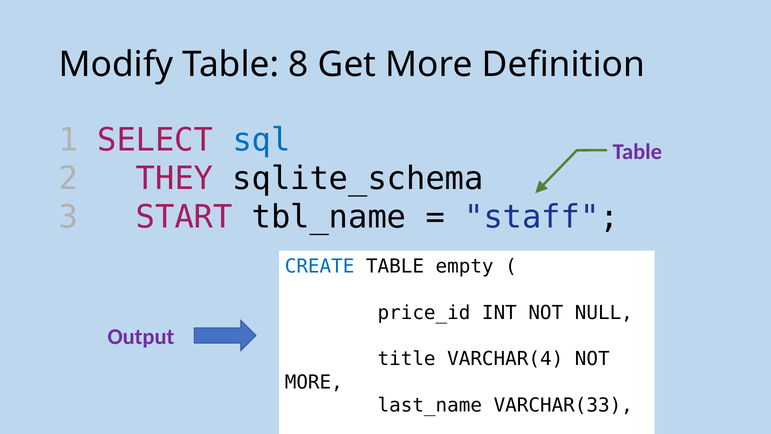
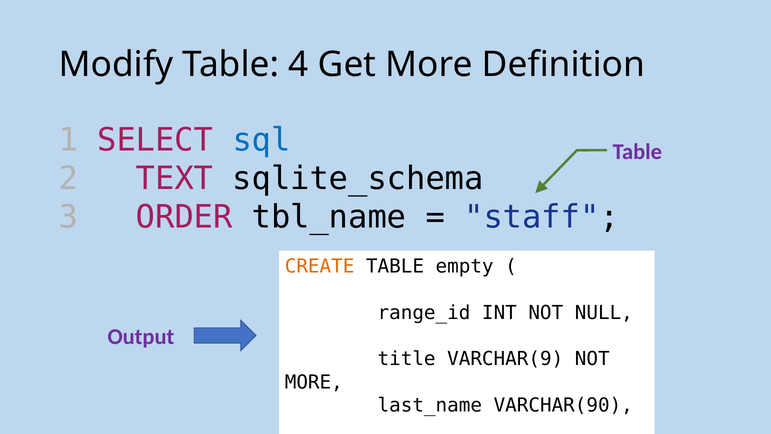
8: 8 -> 4 (299, 65)
THEY: THEY -> TEXT (175, 178)
START: START -> ORDER (184, 217)
CREATE colour: blue -> orange (320, 266)
price_id: price_id -> range_id (424, 313)
VARCHAR(4: VARCHAR(4 -> VARCHAR(9 (505, 359)
VARCHAR(33: VARCHAR(33 -> VARCHAR(90 (563, 405)
